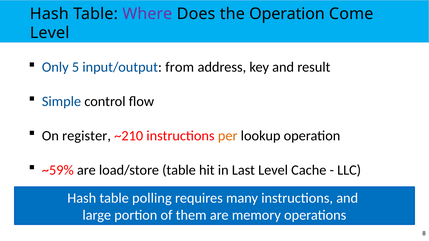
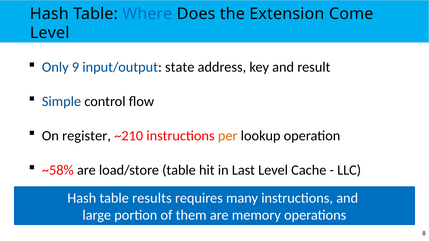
Where colour: purple -> blue (147, 14)
the Operation: Operation -> Extension (287, 14)
5: 5 -> 9 (76, 67)
from: from -> state (180, 67)
~59%: ~59% -> ~58% (58, 170)
polling: polling -> results (152, 198)
